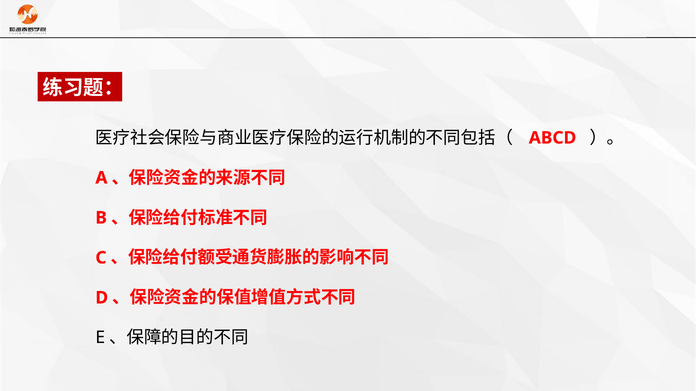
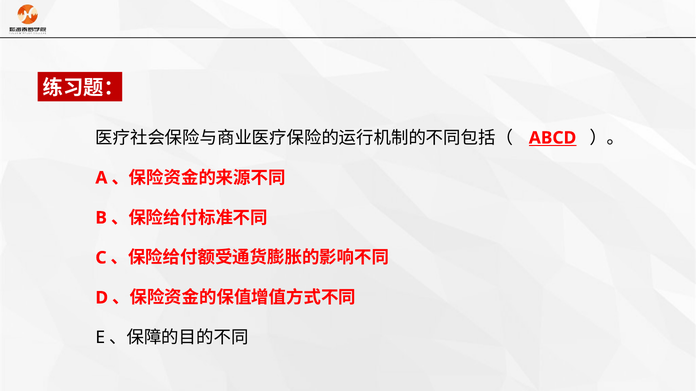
ABCD underline: none -> present (553, 138)
